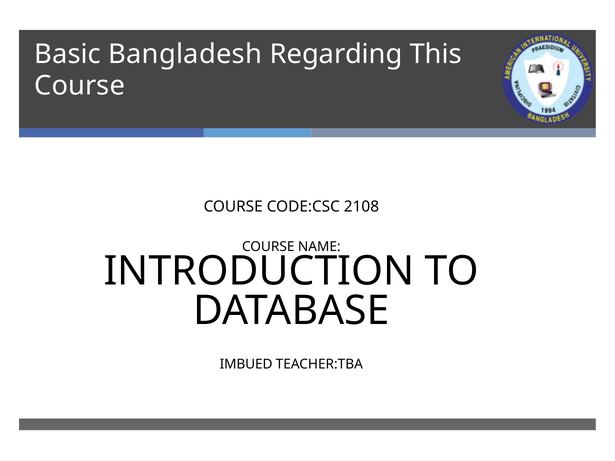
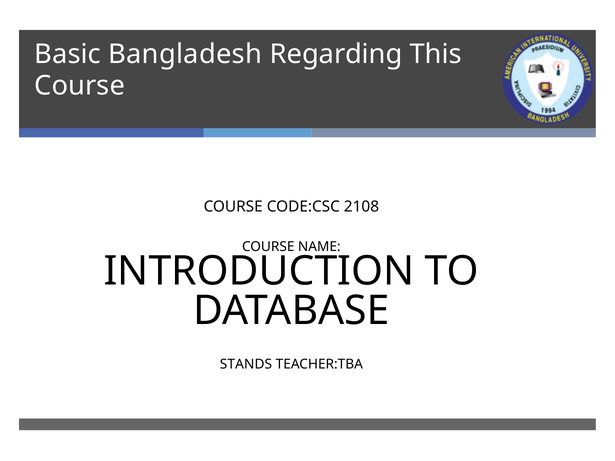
IMBUED: IMBUED -> STANDS (246, 365)
